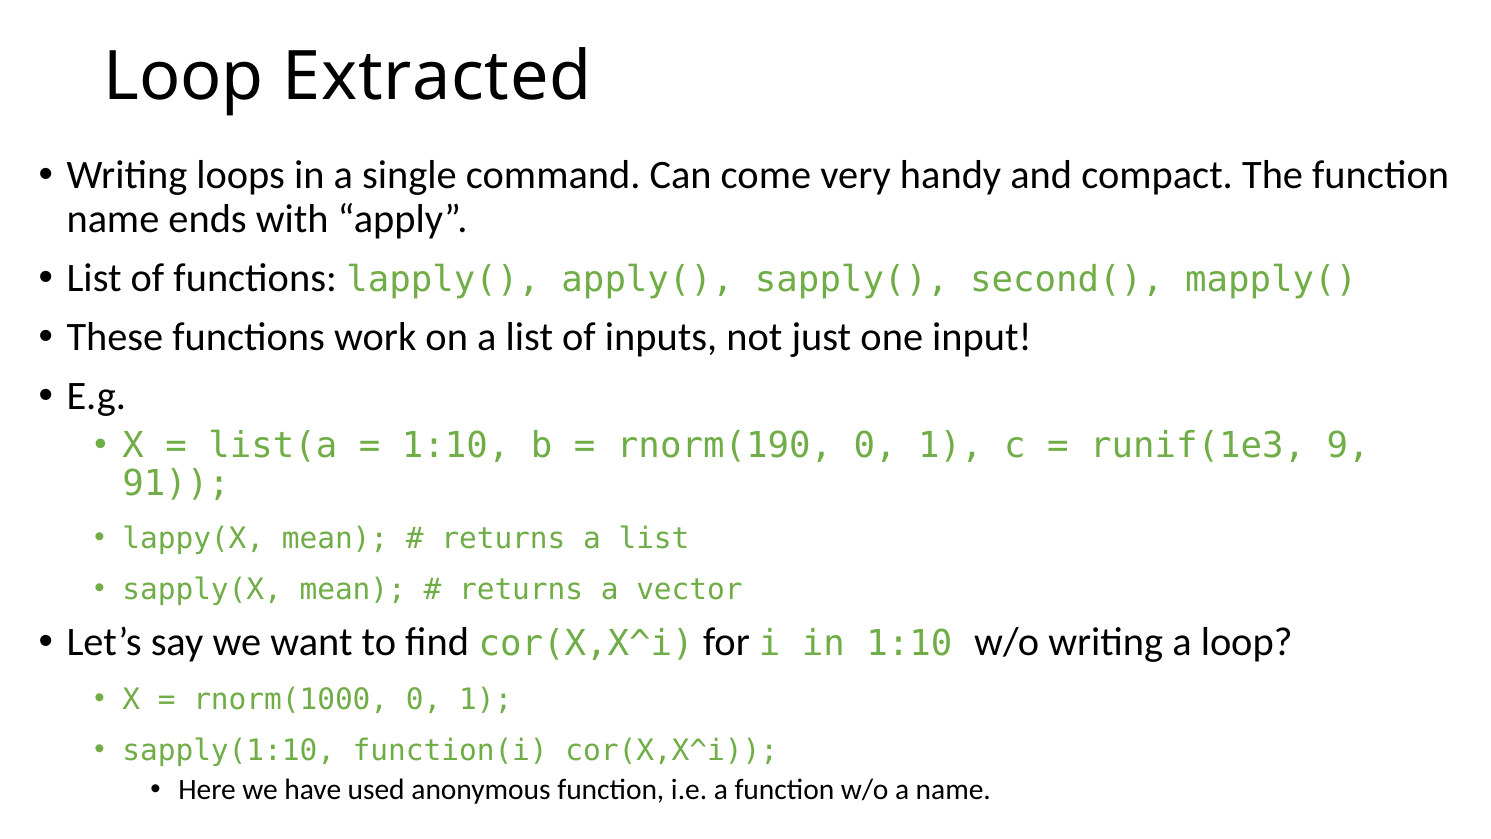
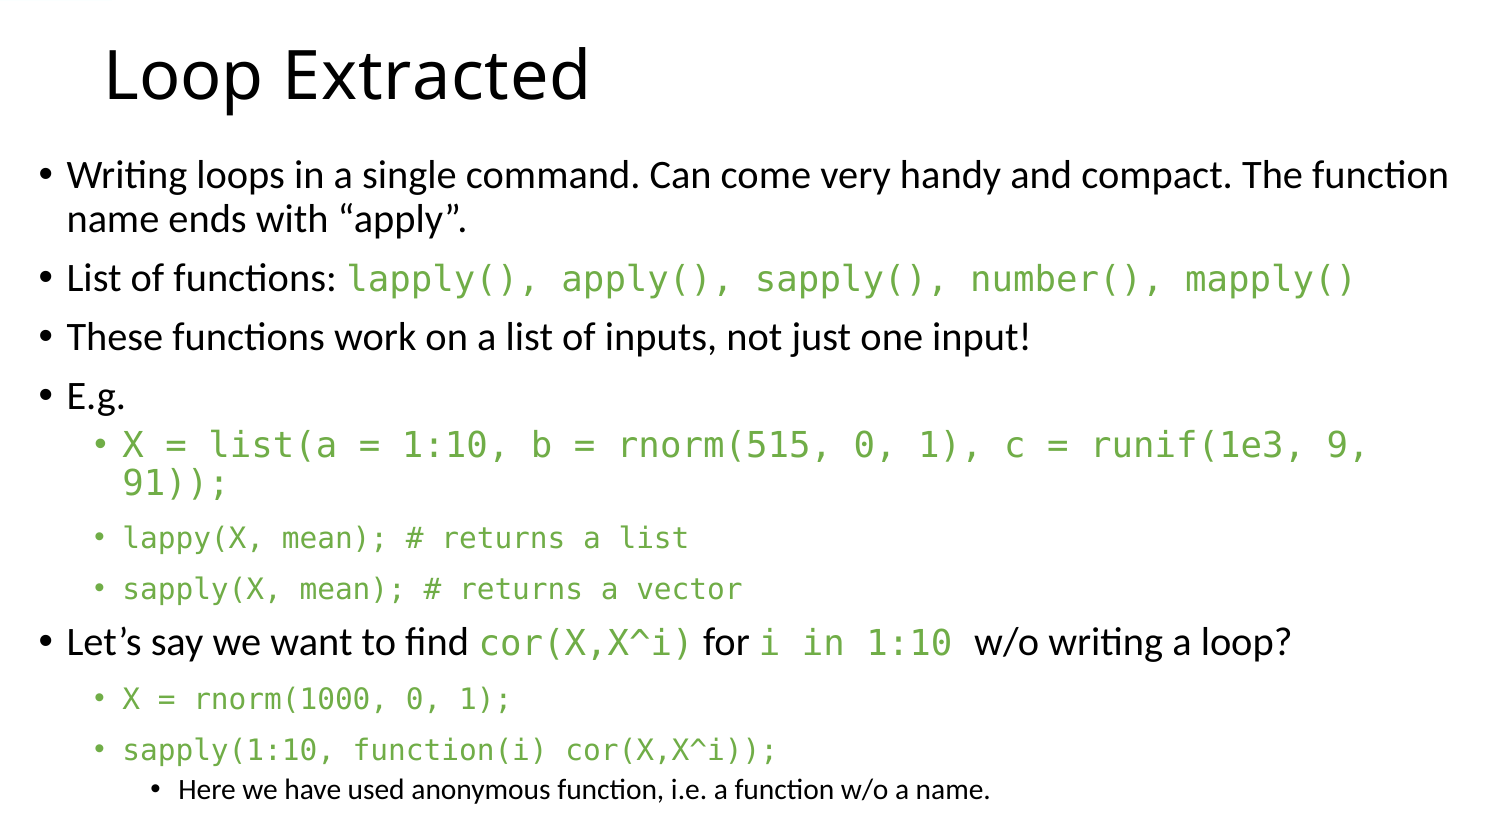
second(: second( -> number( (1067, 280)
rnorm(190: rnorm(190 -> rnorm(515 (725, 445)
